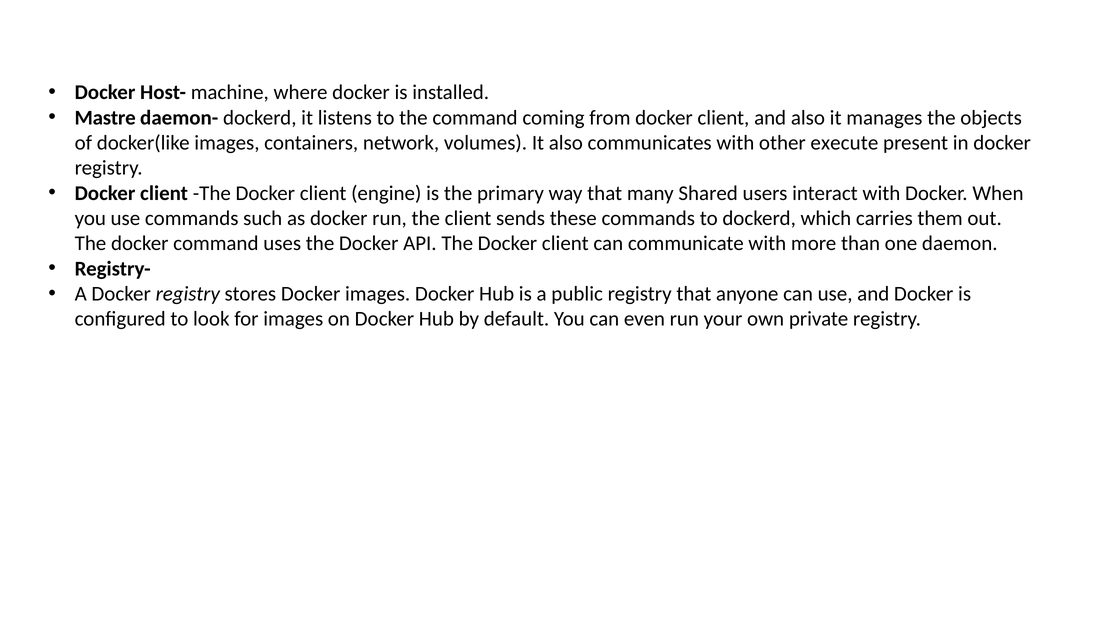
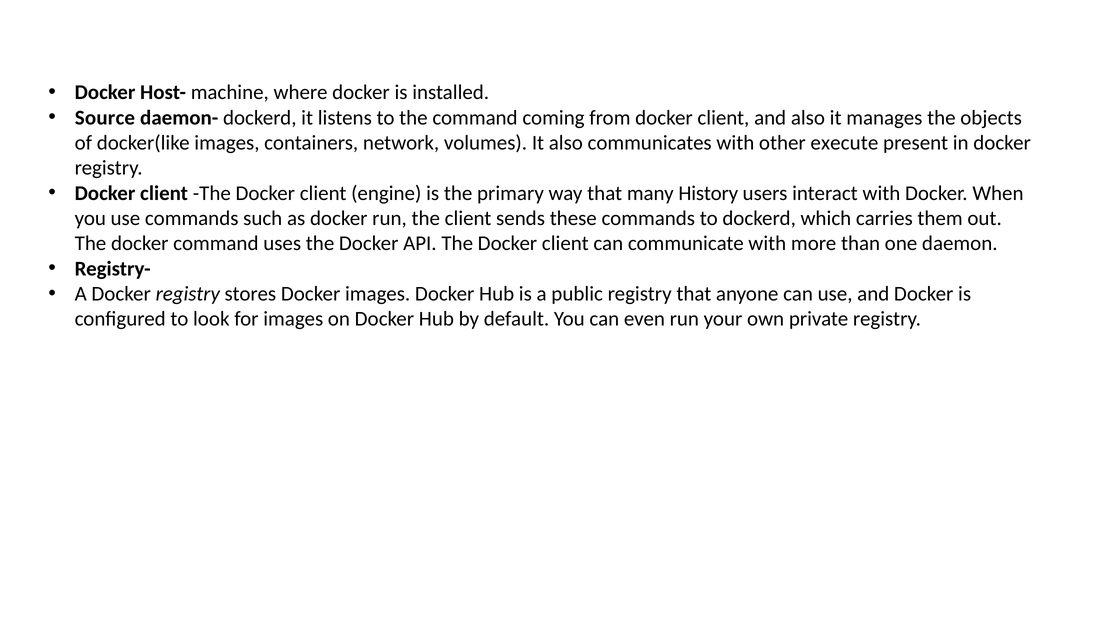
Mastre: Mastre -> Source (105, 118)
Shared: Shared -> History (708, 193)
